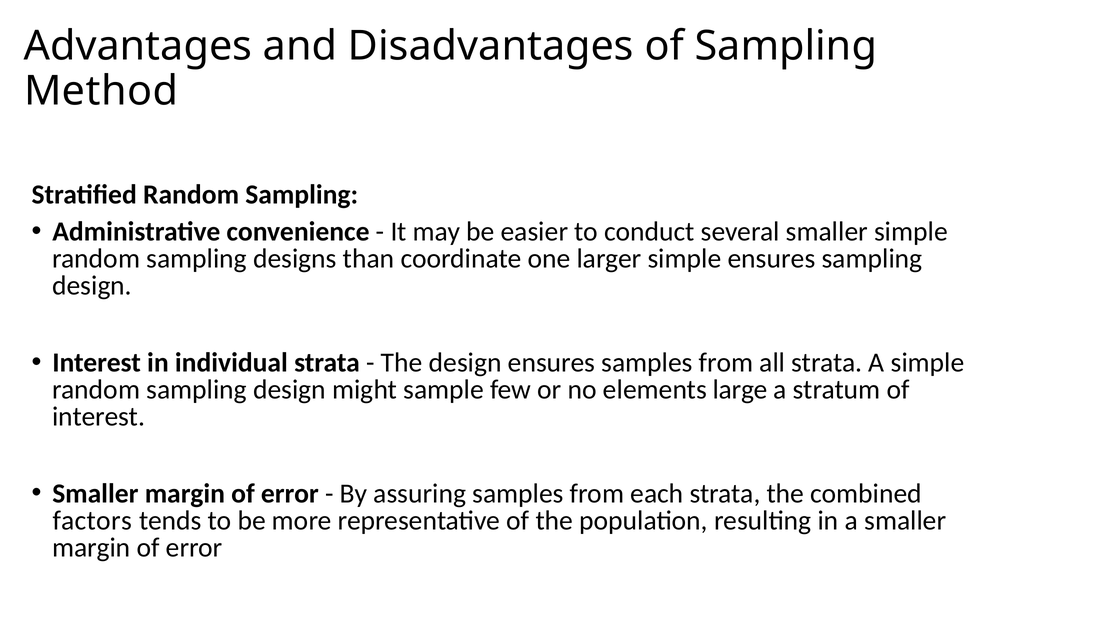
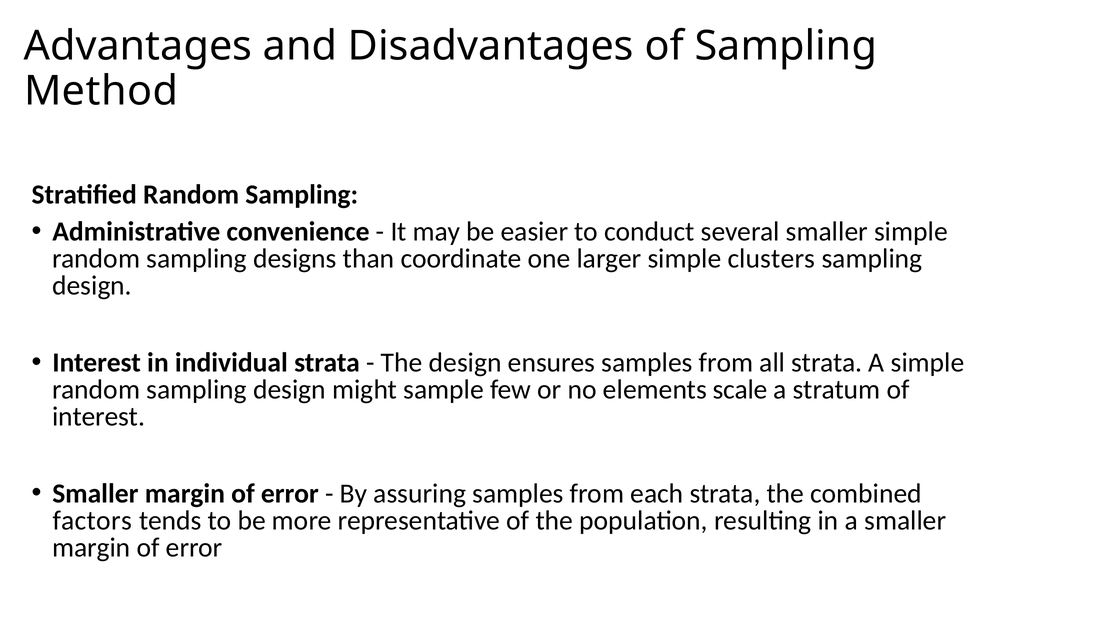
simple ensures: ensures -> clusters (771, 259)
large: large -> scale (740, 390)
